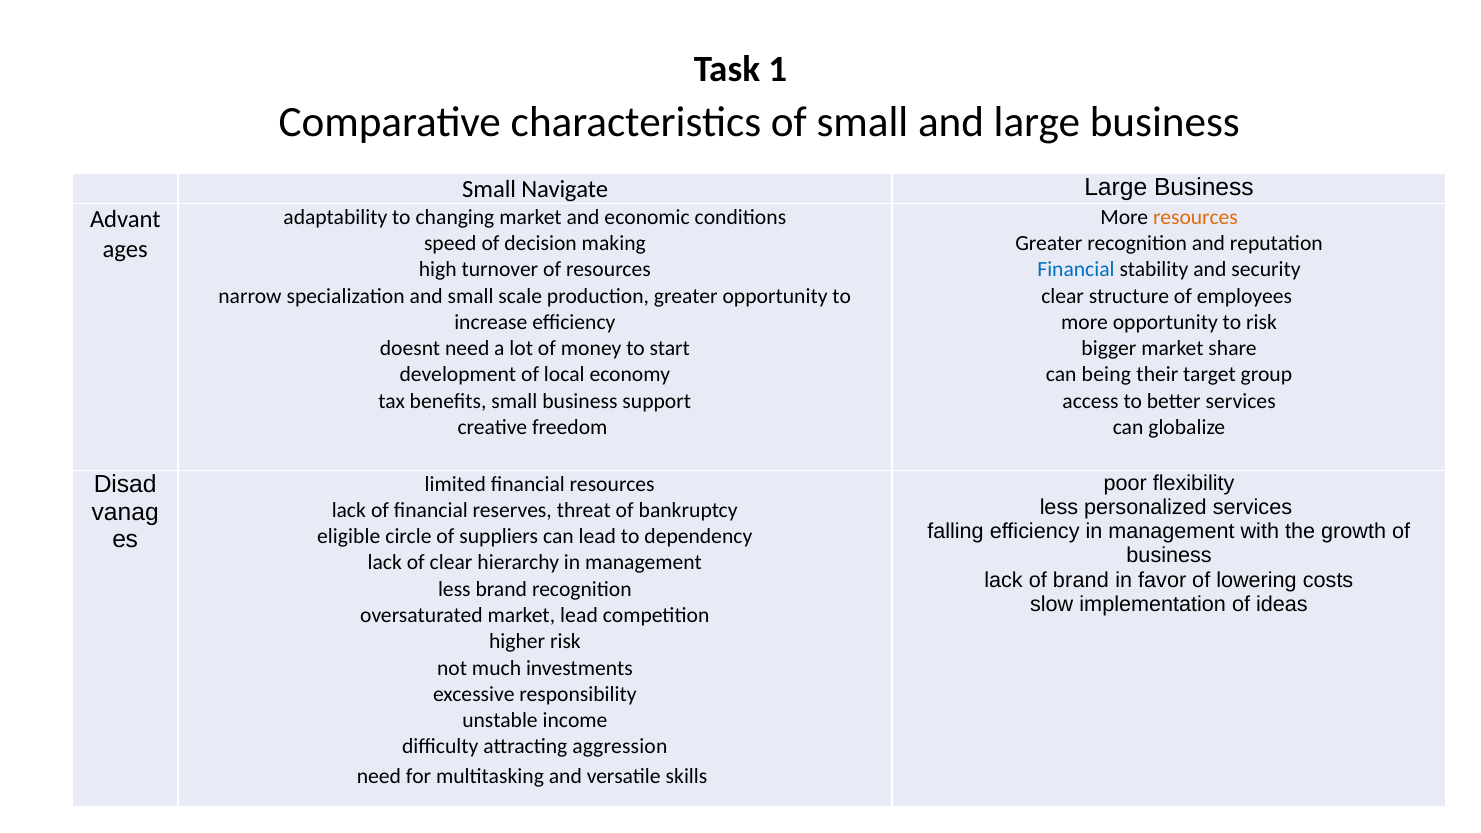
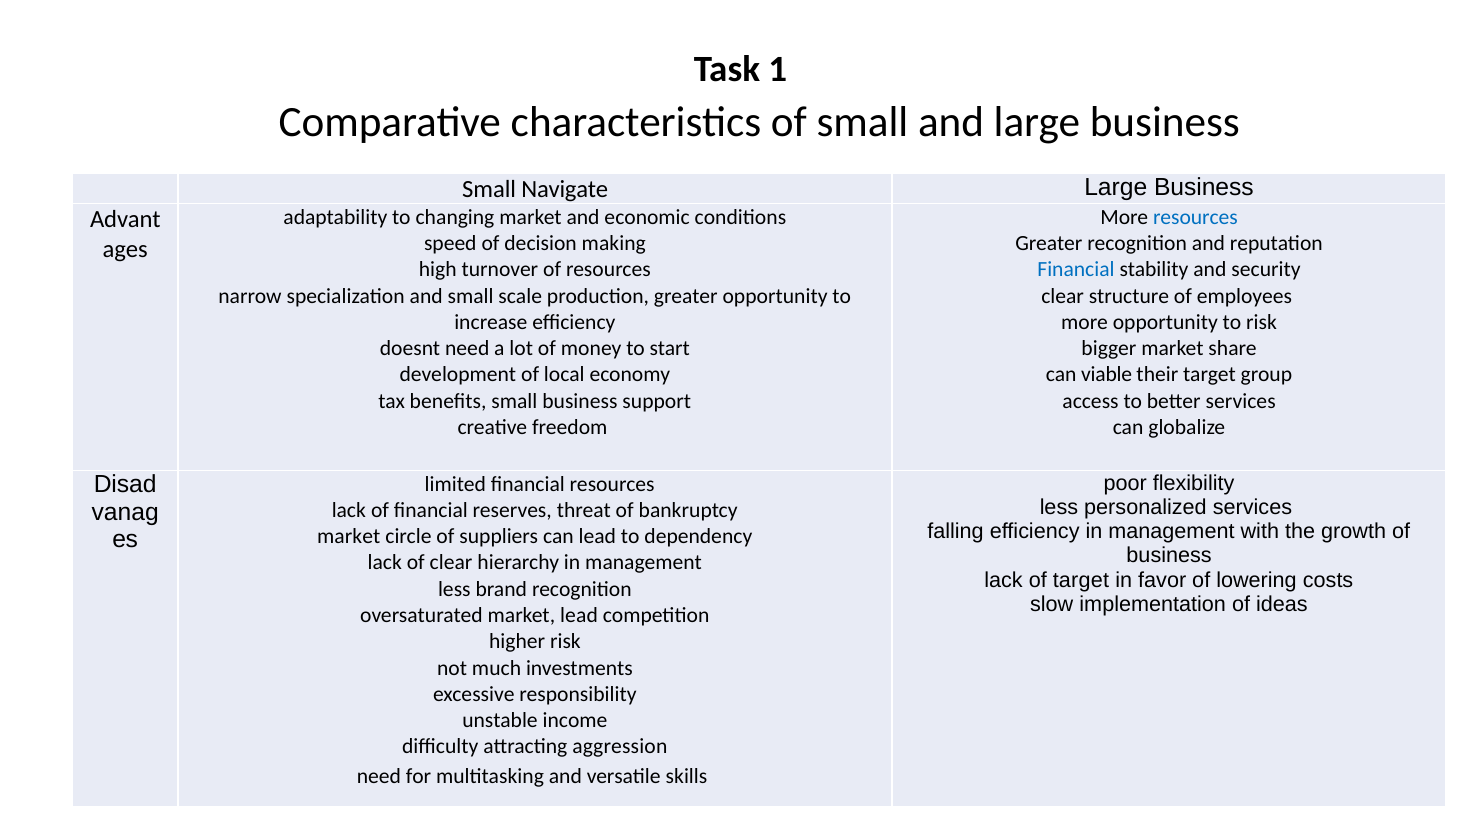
resources colour: orange -> blue (1195, 217)
being: being -> viable (1107, 375)
eligible: eligible -> market (349, 537)
of brand: brand -> target (1081, 580)
